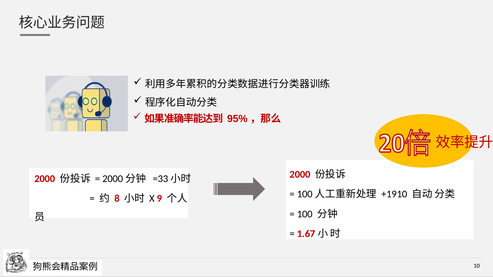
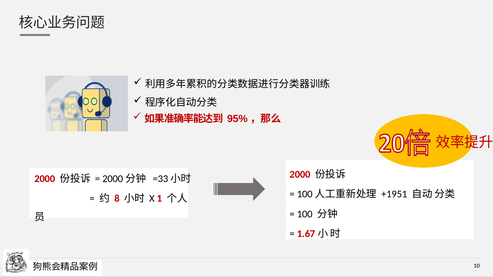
+1910: +1910 -> +1951 (394, 194)
9: 9 -> 1 (159, 199)
